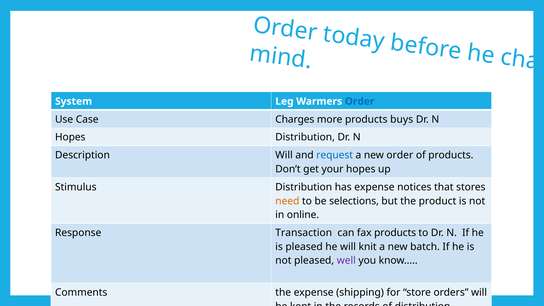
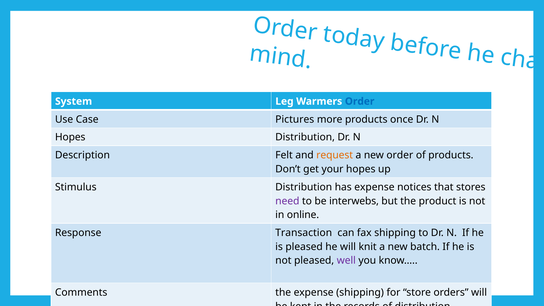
Charges: Charges -> Pictures (295, 119)
buys: buys -> once (402, 119)
Description Will: Will -> Felt (284, 155)
request colour: blue -> orange (335, 155)
need colour: orange -> purple (287, 201)
selections: selections -> interwebs (354, 201)
fax products: products -> shipping (395, 233)
